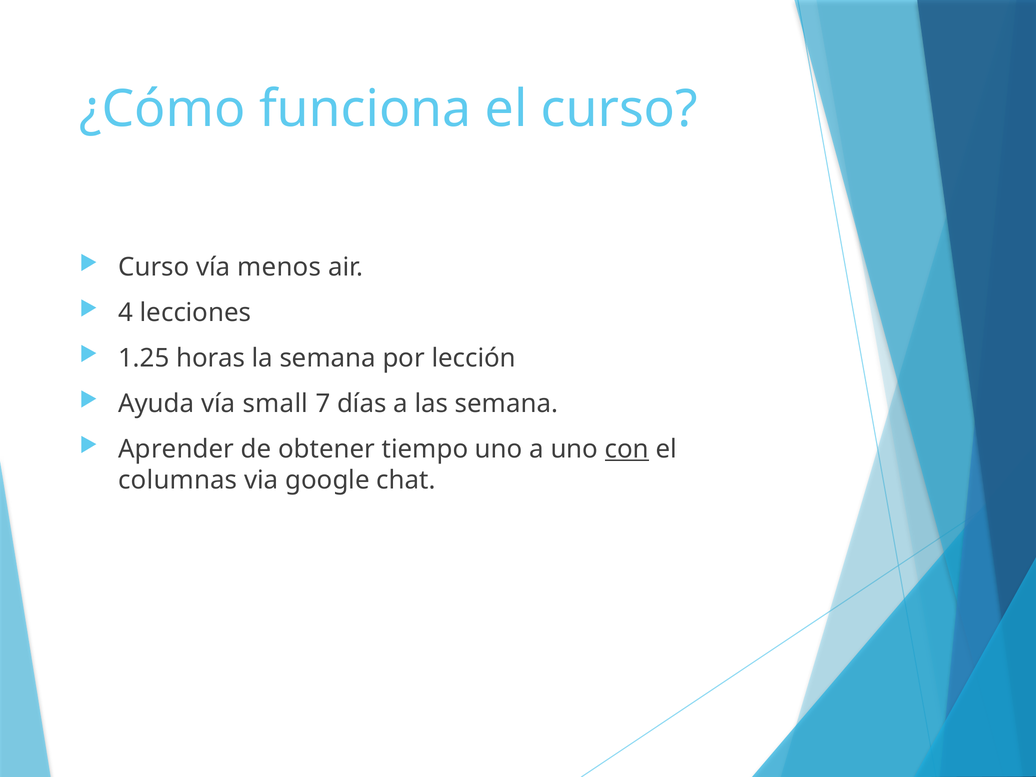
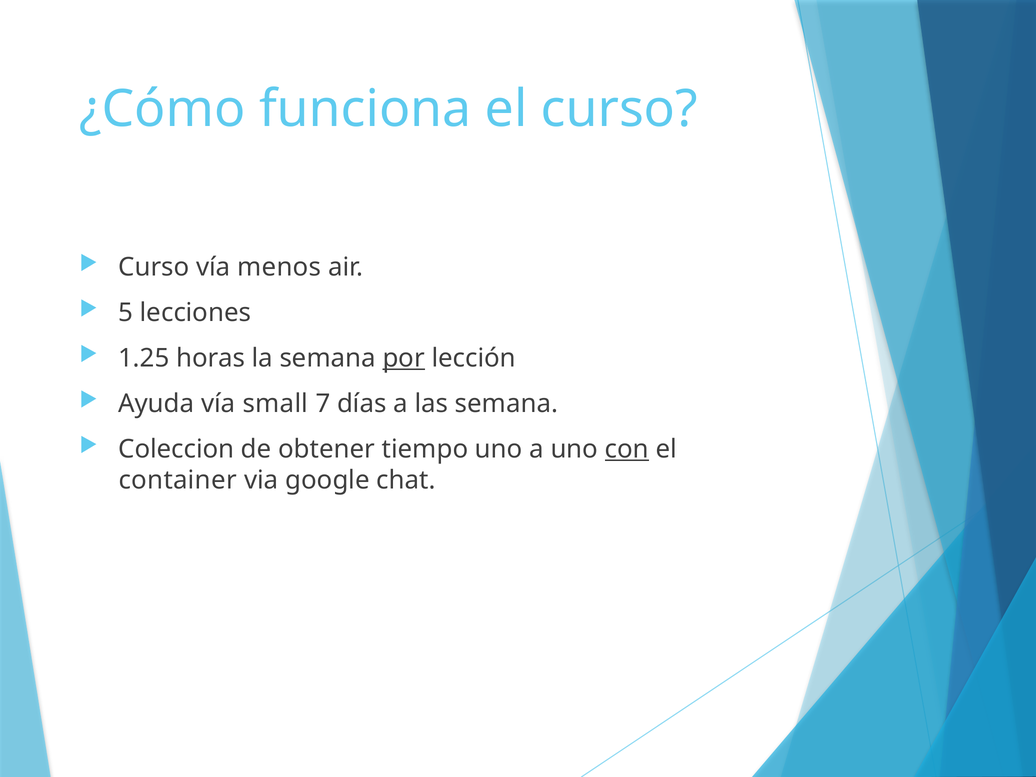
4: 4 -> 5 (126, 313)
por underline: none -> present (404, 358)
Aprender: Aprender -> Coleccion (176, 449)
columnas: columnas -> container (178, 480)
